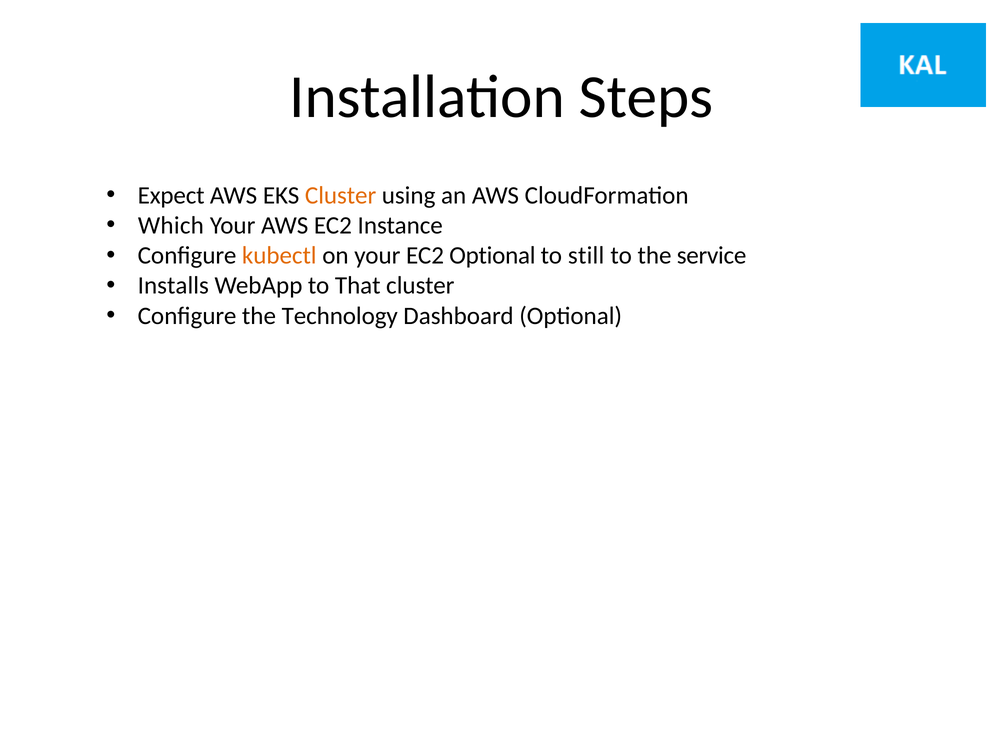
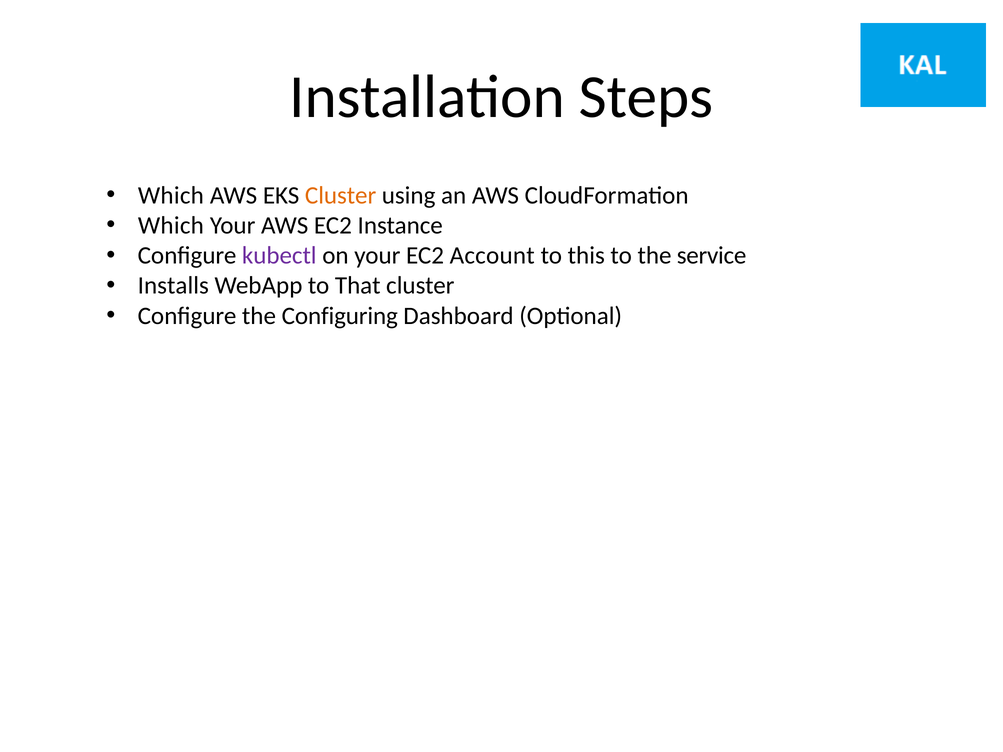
Expect: Expect -> Which (171, 195)
kubectl colour: orange -> purple (279, 256)
EC2 Optional: Optional -> Account (492, 256)
still: still -> this (586, 256)
Technology: Technology -> Configuring (340, 316)
